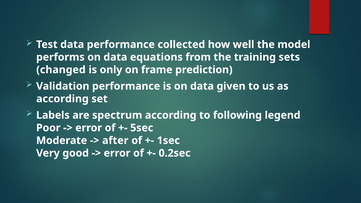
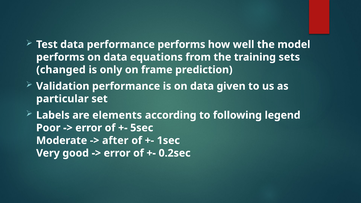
performance collected: collected -> performs (181, 44)
according: according -> particular (62, 99)
spectrum: spectrum -> elements (117, 115)
